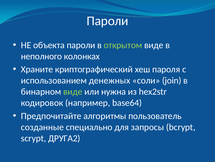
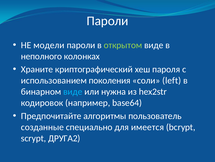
объекта: объекта -> модели (49, 45)
денежных: денежных -> поколения (110, 80)
join: join -> left (172, 80)
виде colour: light green -> light blue (73, 91)
запросы: запросы -> имеется (147, 127)
